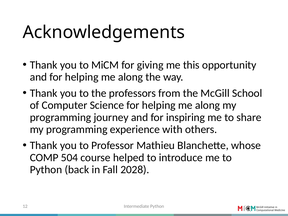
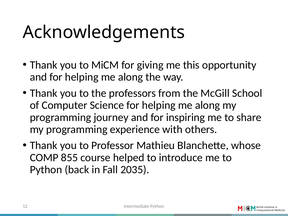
504: 504 -> 855 (69, 158)
2028: 2028 -> 2035 (135, 170)
